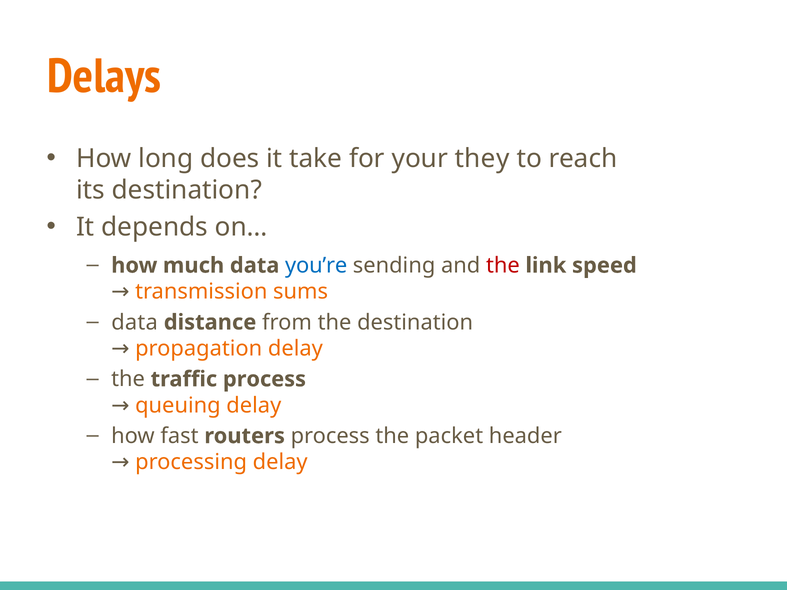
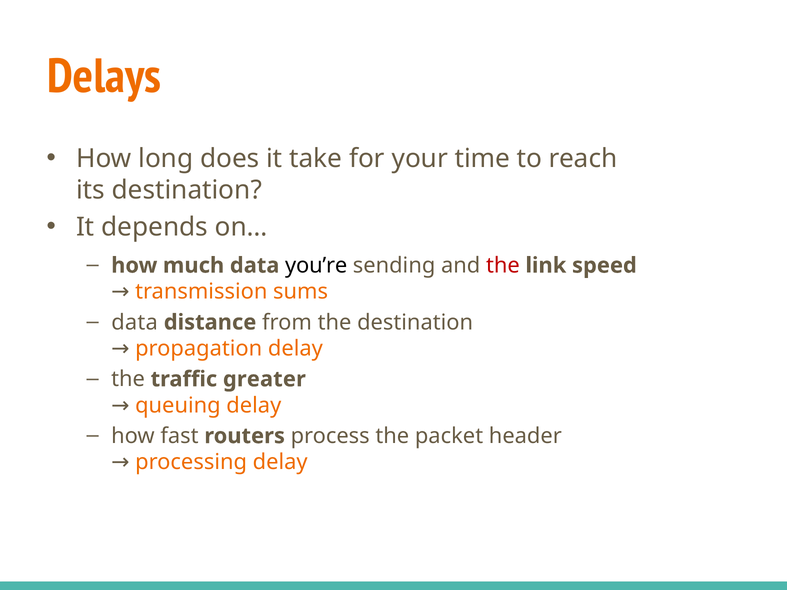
they: they -> time (482, 159)
you’re colour: blue -> black (316, 266)
traffic process: process -> greater (264, 379)
